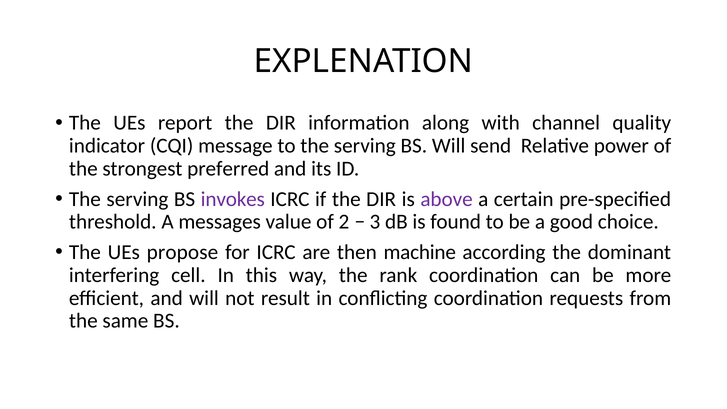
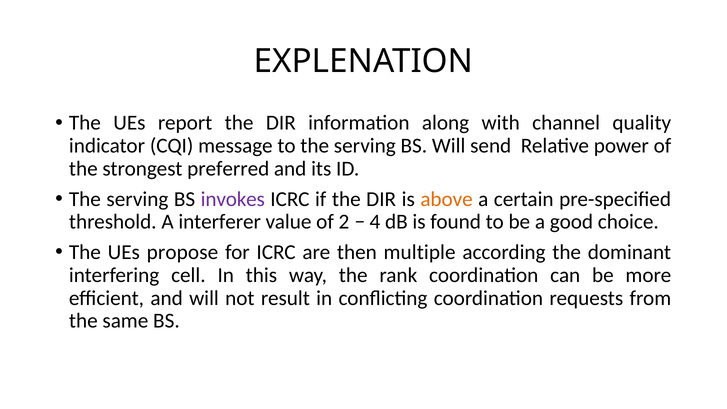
above colour: purple -> orange (447, 199)
messages: messages -> interferer (220, 222)
3: 3 -> 4 (375, 222)
machine: machine -> multiple (420, 252)
